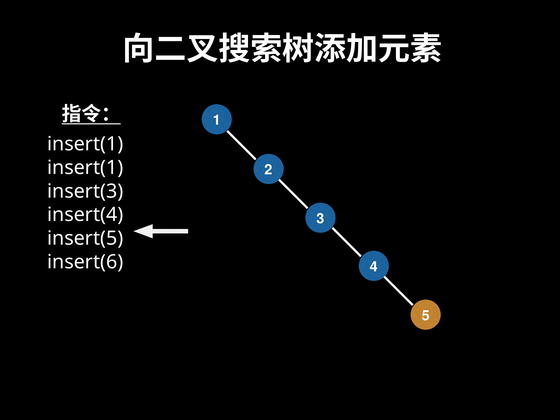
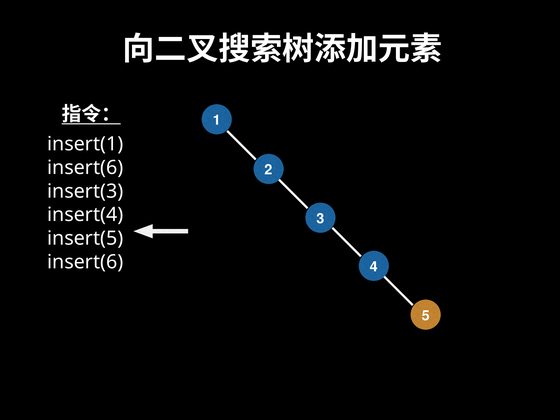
insert(1: insert(1 -> insert(6 (85, 168)
